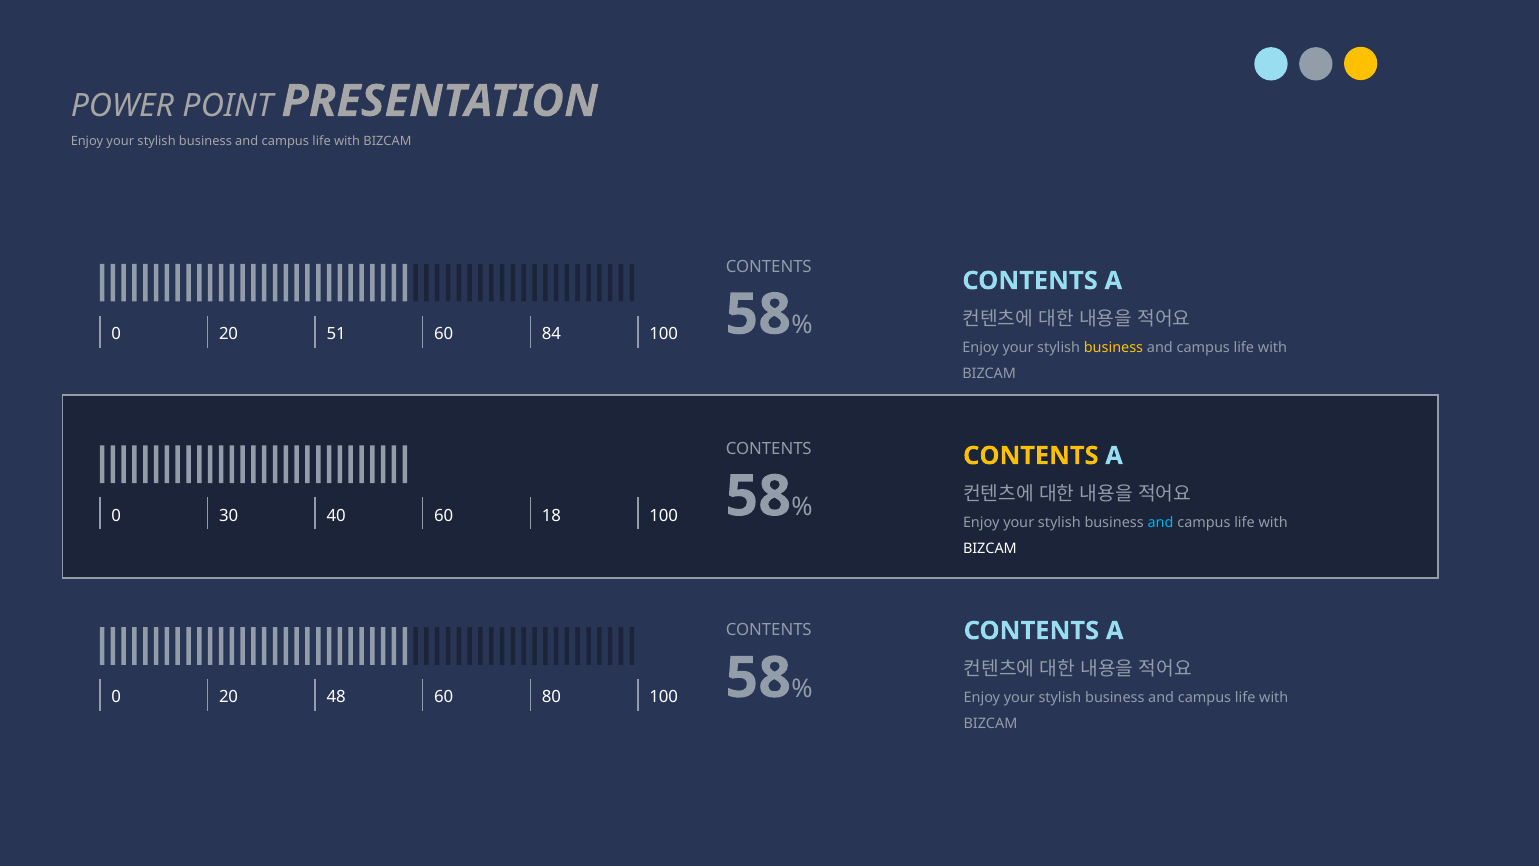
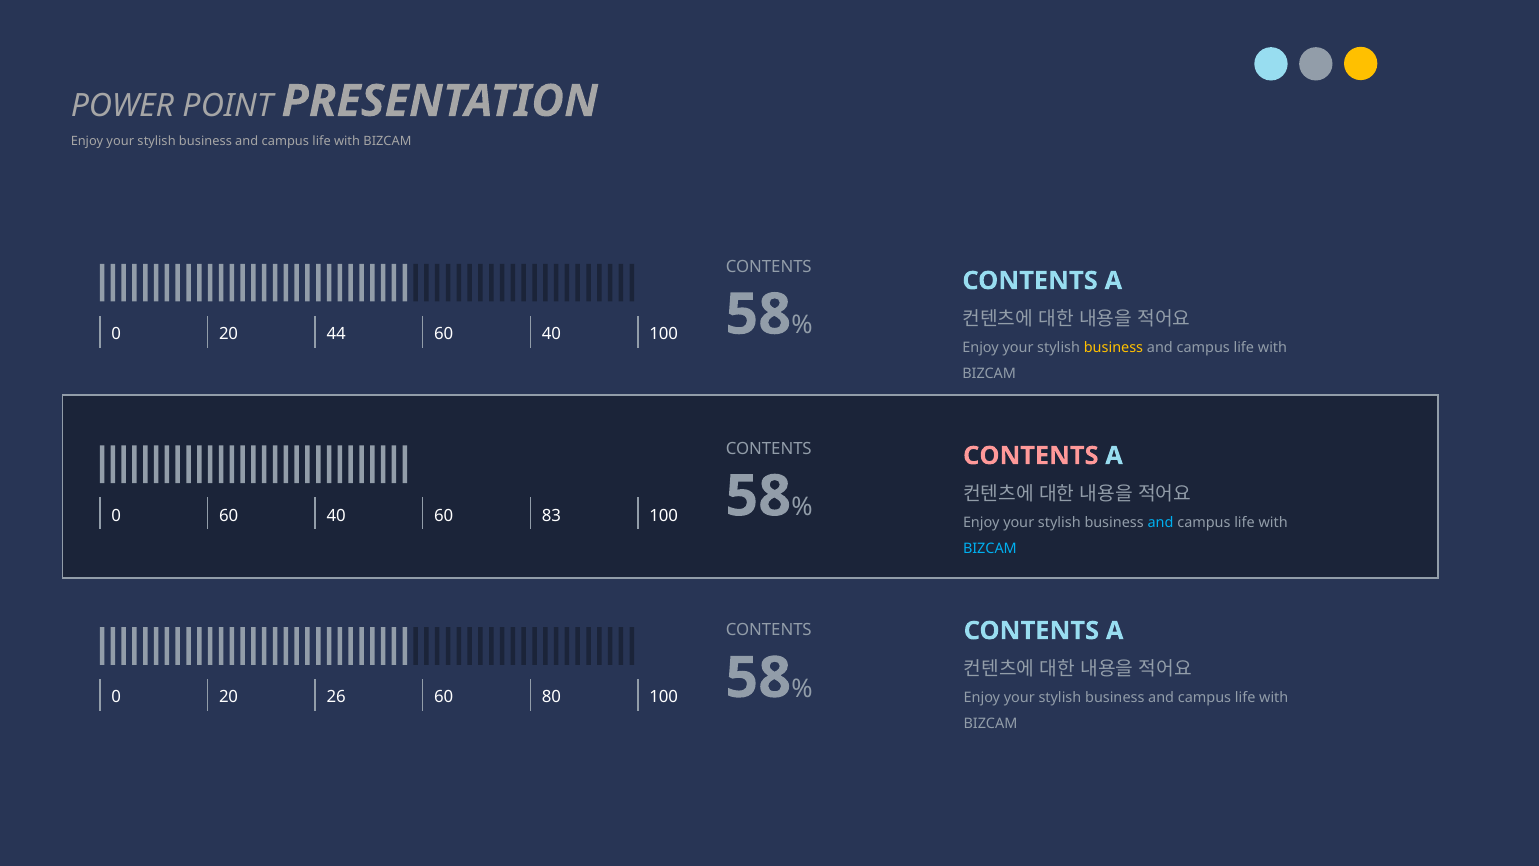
51: 51 -> 44 (336, 334)
84: 84 -> 40 (551, 334)
CONTENTS colour: yellow -> pink (1031, 456)
0 30: 30 -> 60 (229, 515)
18: 18 -> 83 (551, 515)
BIZCAM colour: white -> light blue (990, 548)
48: 48 -> 26 (336, 697)
